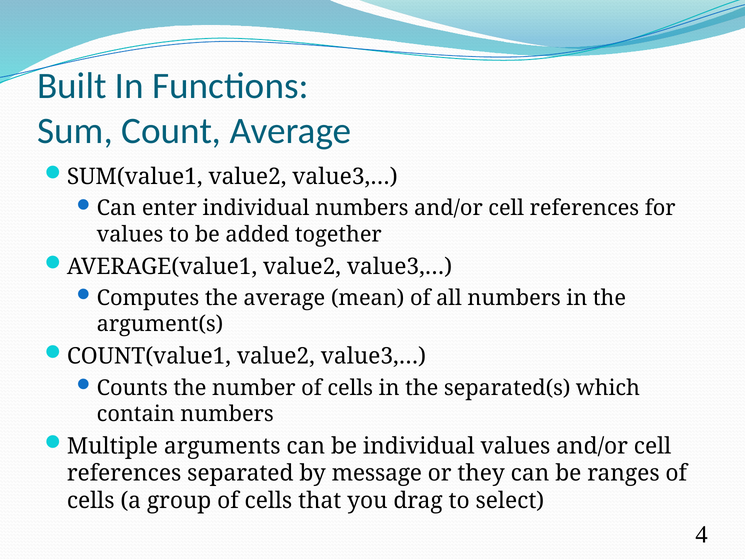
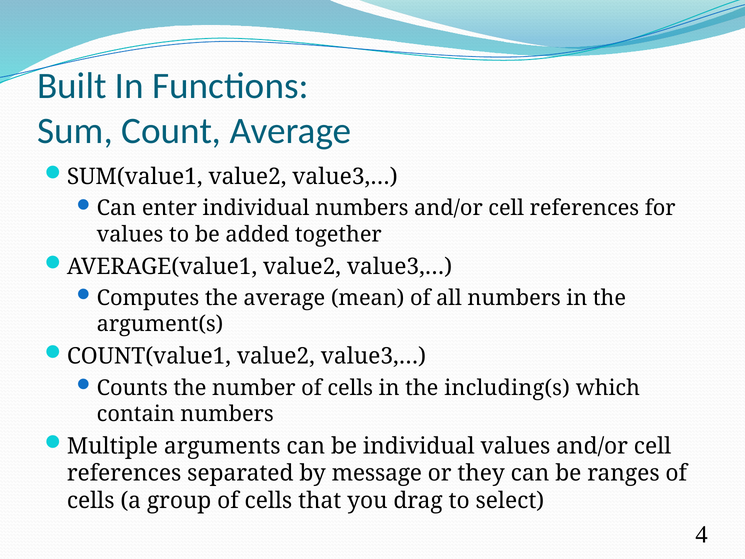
separated(s: separated(s -> including(s (507, 388)
